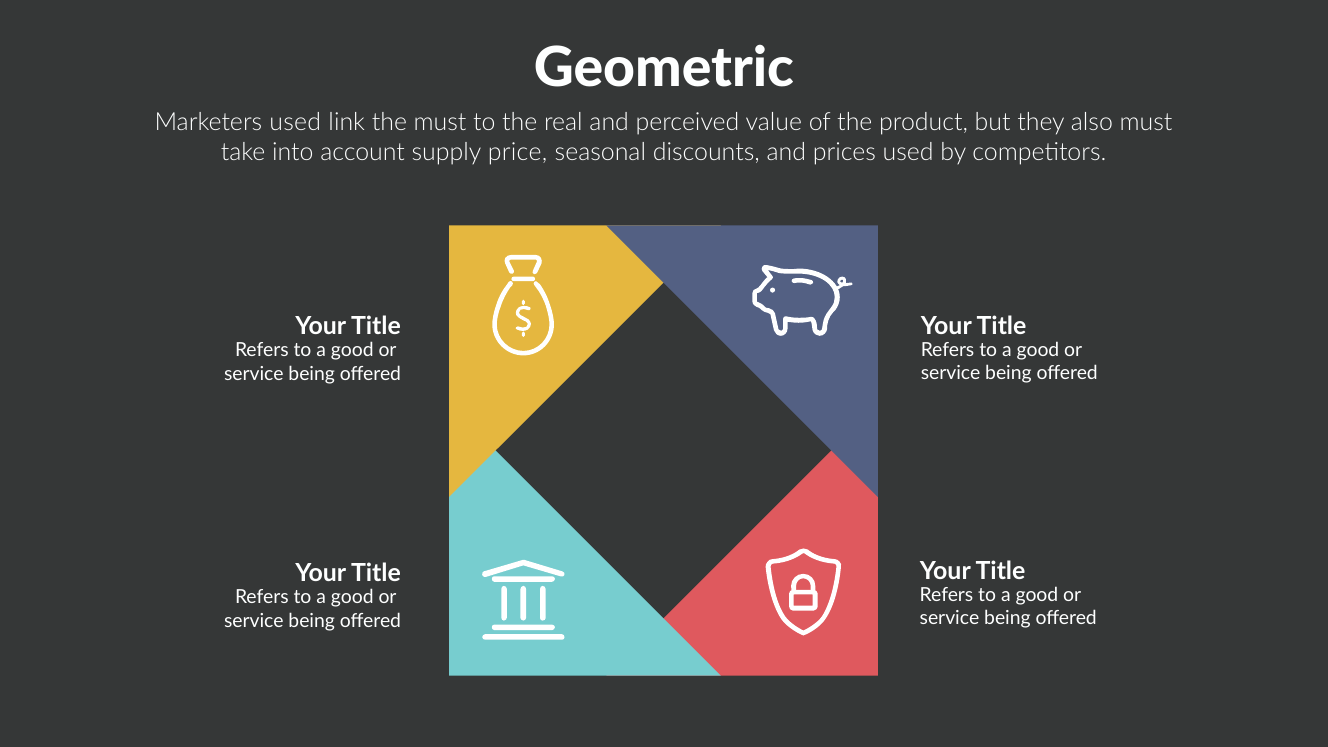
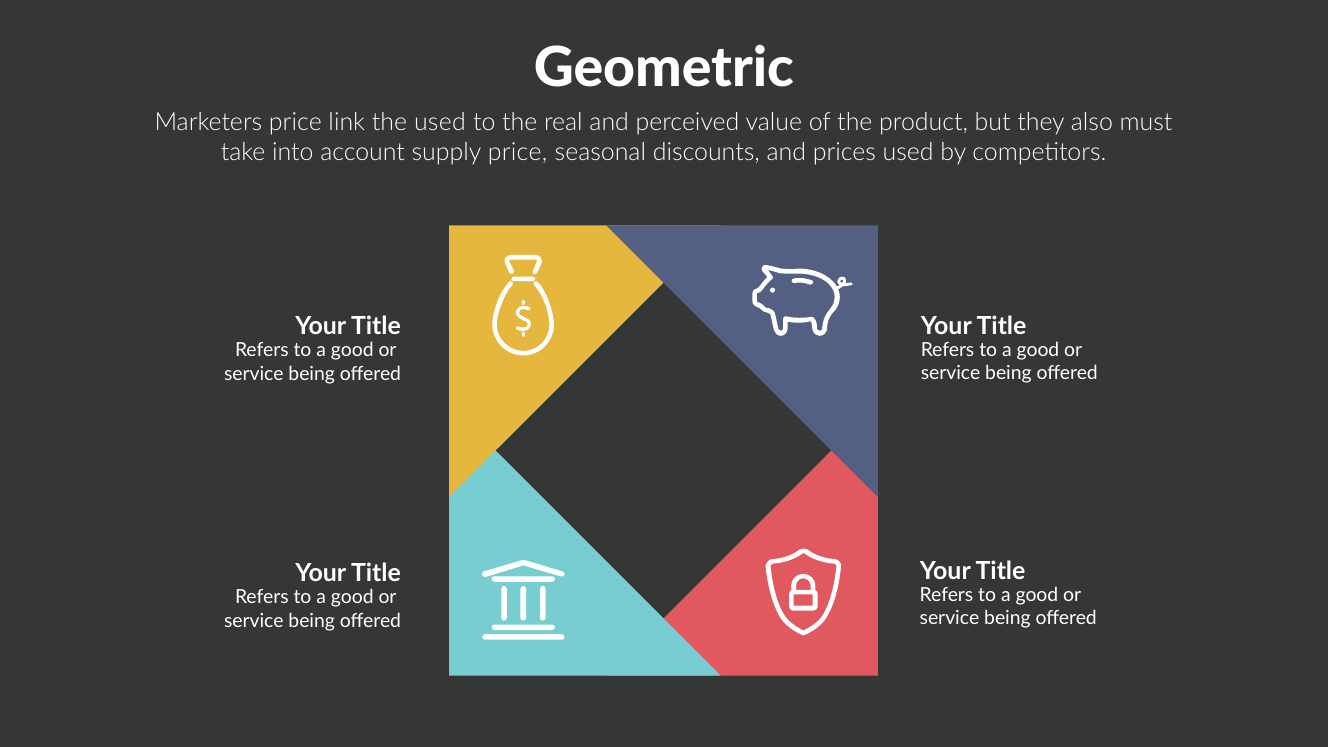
Marketers used: used -> price (295, 122)
the must: must -> used (440, 122)
